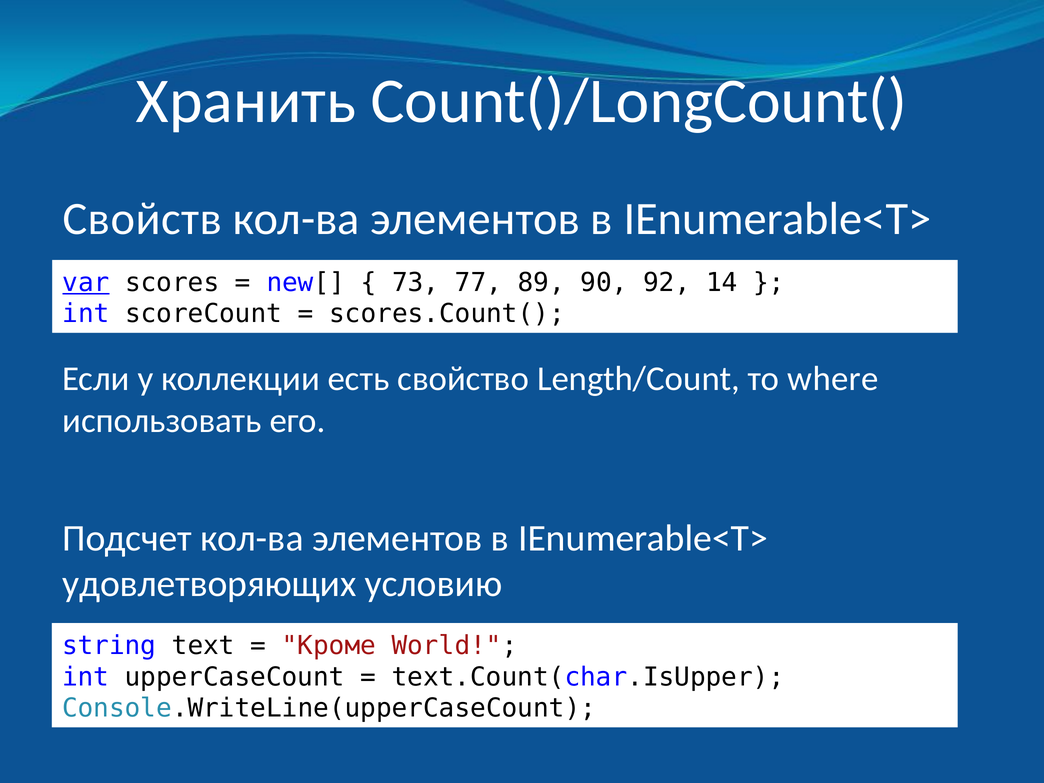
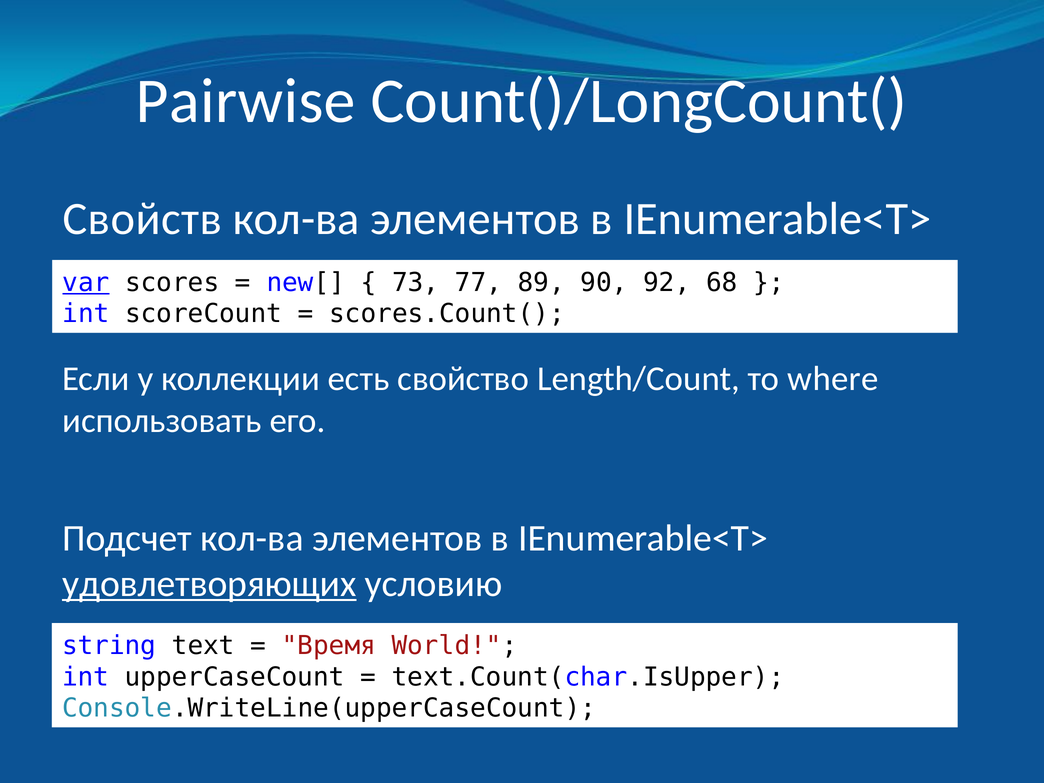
Хранить: Хранить -> Pairwise (246, 101)
14: 14 -> 68 (722, 283)
удовлетворяющих underline: none -> present (209, 584)
Кроме: Кроме -> Время (329, 646)
